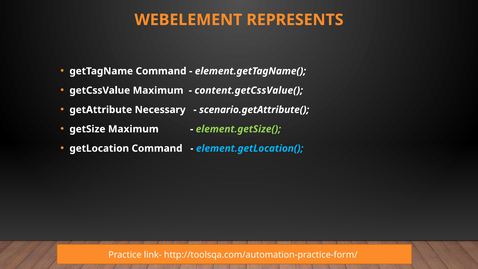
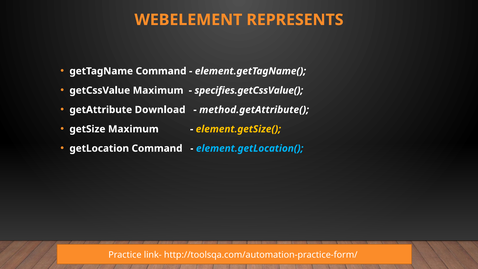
content.getCssValue(: content.getCssValue( -> specifies.getCssValue( (249, 90)
Necessary: Necessary -> Download (160, 110)
scenario.getAttribute(: scenario.getAttribute( -> method.getAttribute( (254, 110)
element.getSize( colour: light green -> yellow (238, 129)
